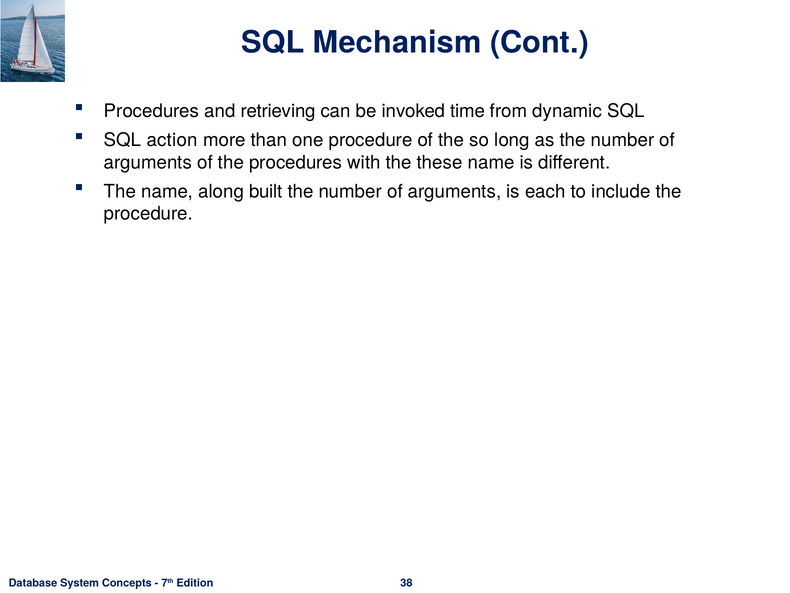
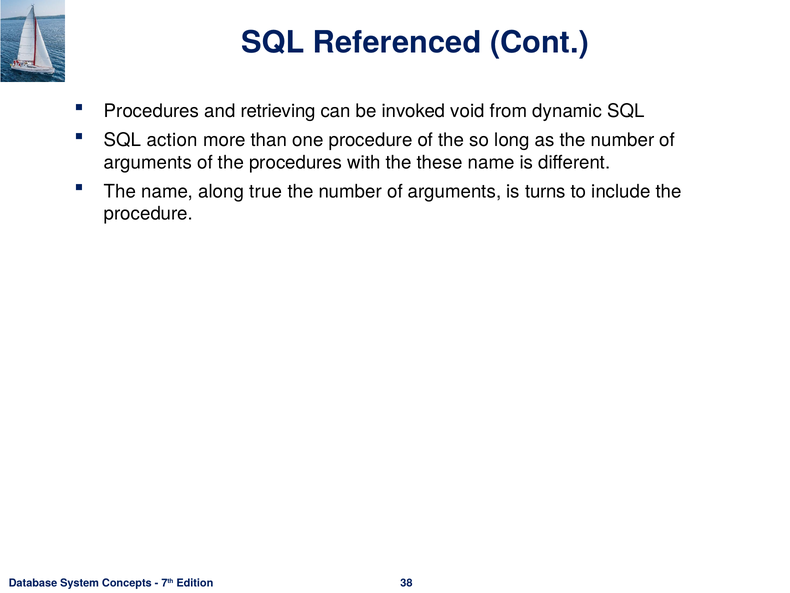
Mechanism: Mechanism -> Referenced (397, 43)
time: time -> void (468, 111)
built: built -> true (266, 191)
each: each -> turns (545, 191)
